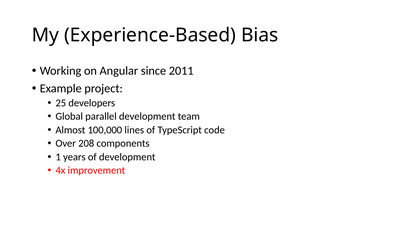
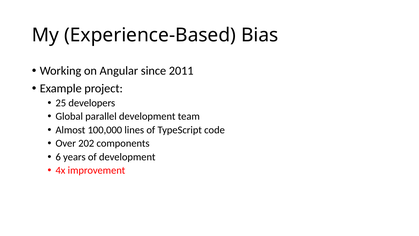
208: 208 -> 202 (86, 143)
1: 1 -> 6 (58, 157)
